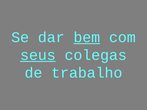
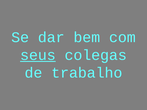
bem underline: present -> none (87, 37)
